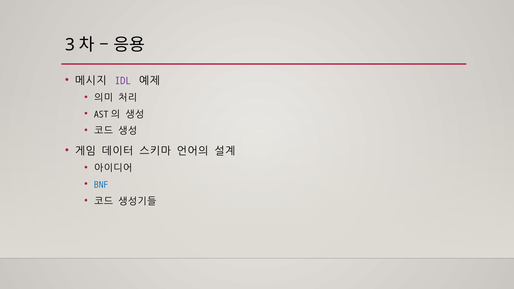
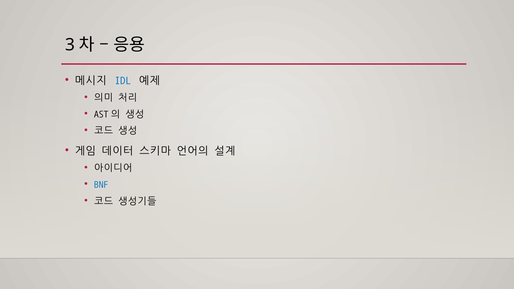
IDL colour: purple -> blue (123, 80)
